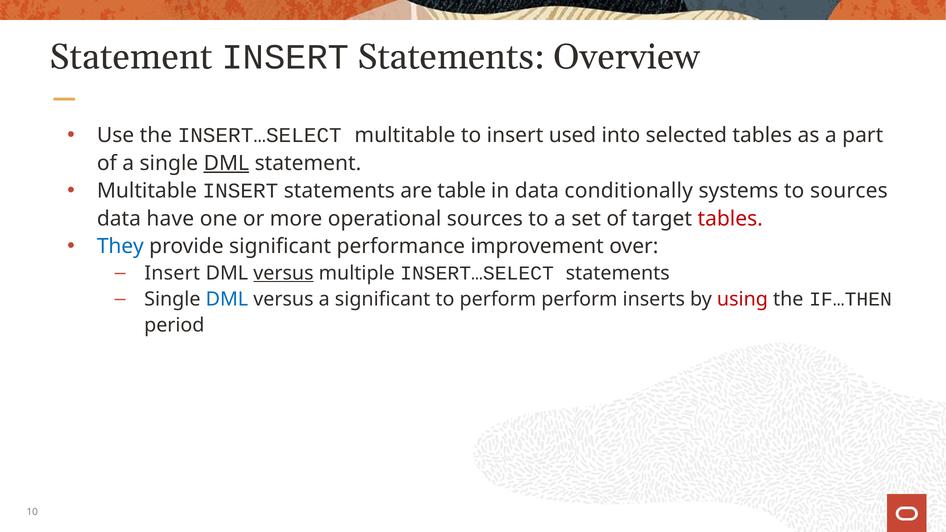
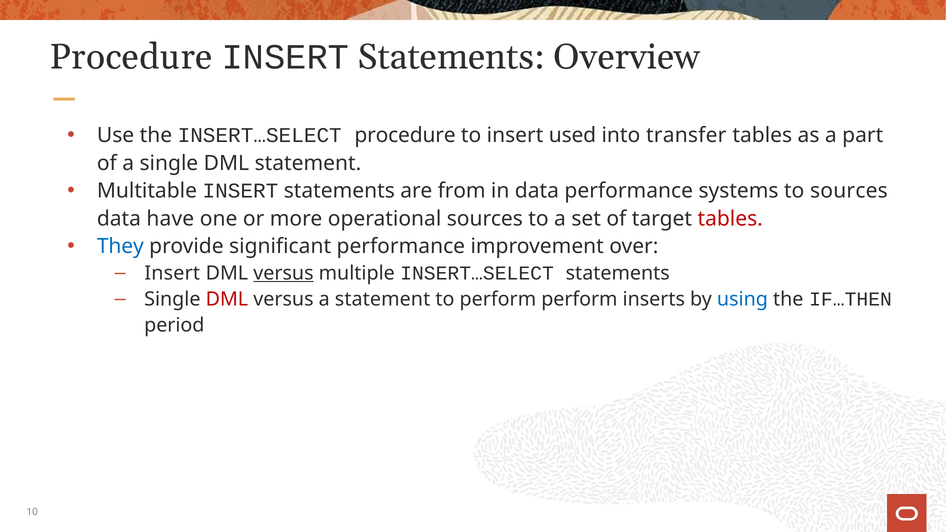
Statement: Statement -> Procedure (131, 57)
INSERT…SELECT multitable: multitable -> procedure (405, 135)
selected: selected -> transfer (686, 135)
DML underline: present -> none (226, 163)
table: table -> from (462, 191)
data conditionally: conditionally -> performance (629, 191)
DML colour: blue -> red (227, 299)
a significant: significant -> statement (383, 299)
using colour: red -> blue (742, 299)
